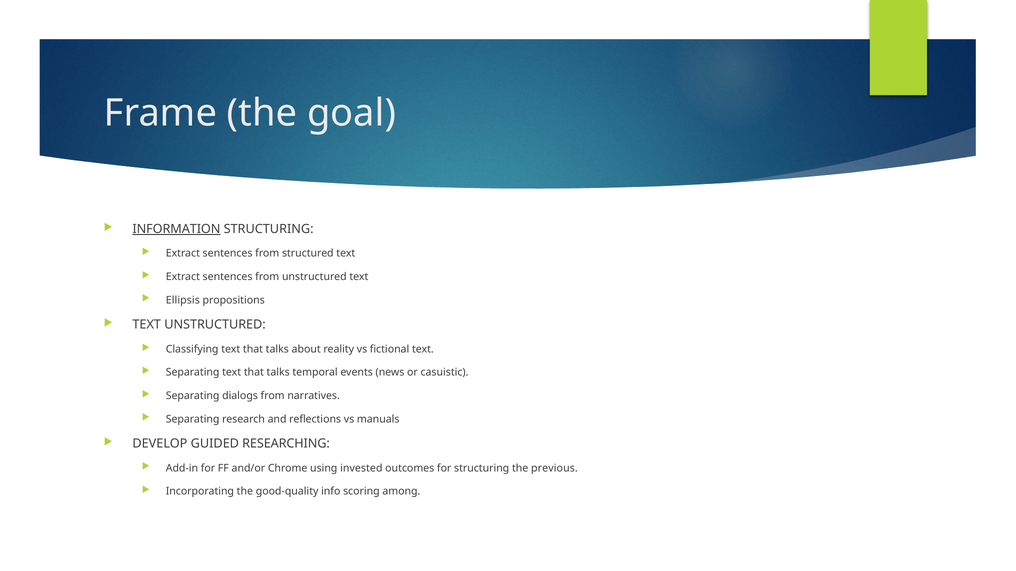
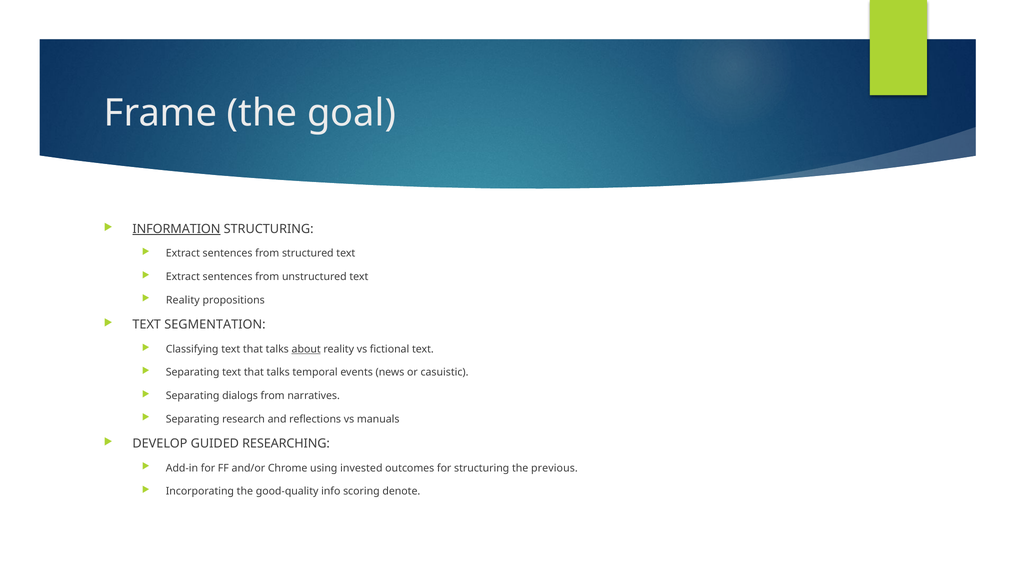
Ellipsis: Ellipsis -> Reality (183, 300)
TEXT UNSTRUCTURED: UNSTRUCTURED -> SEGMENTATION (215, 325)
about underline: none -> present (306, 349)
among: among -> denote (401, 492)
